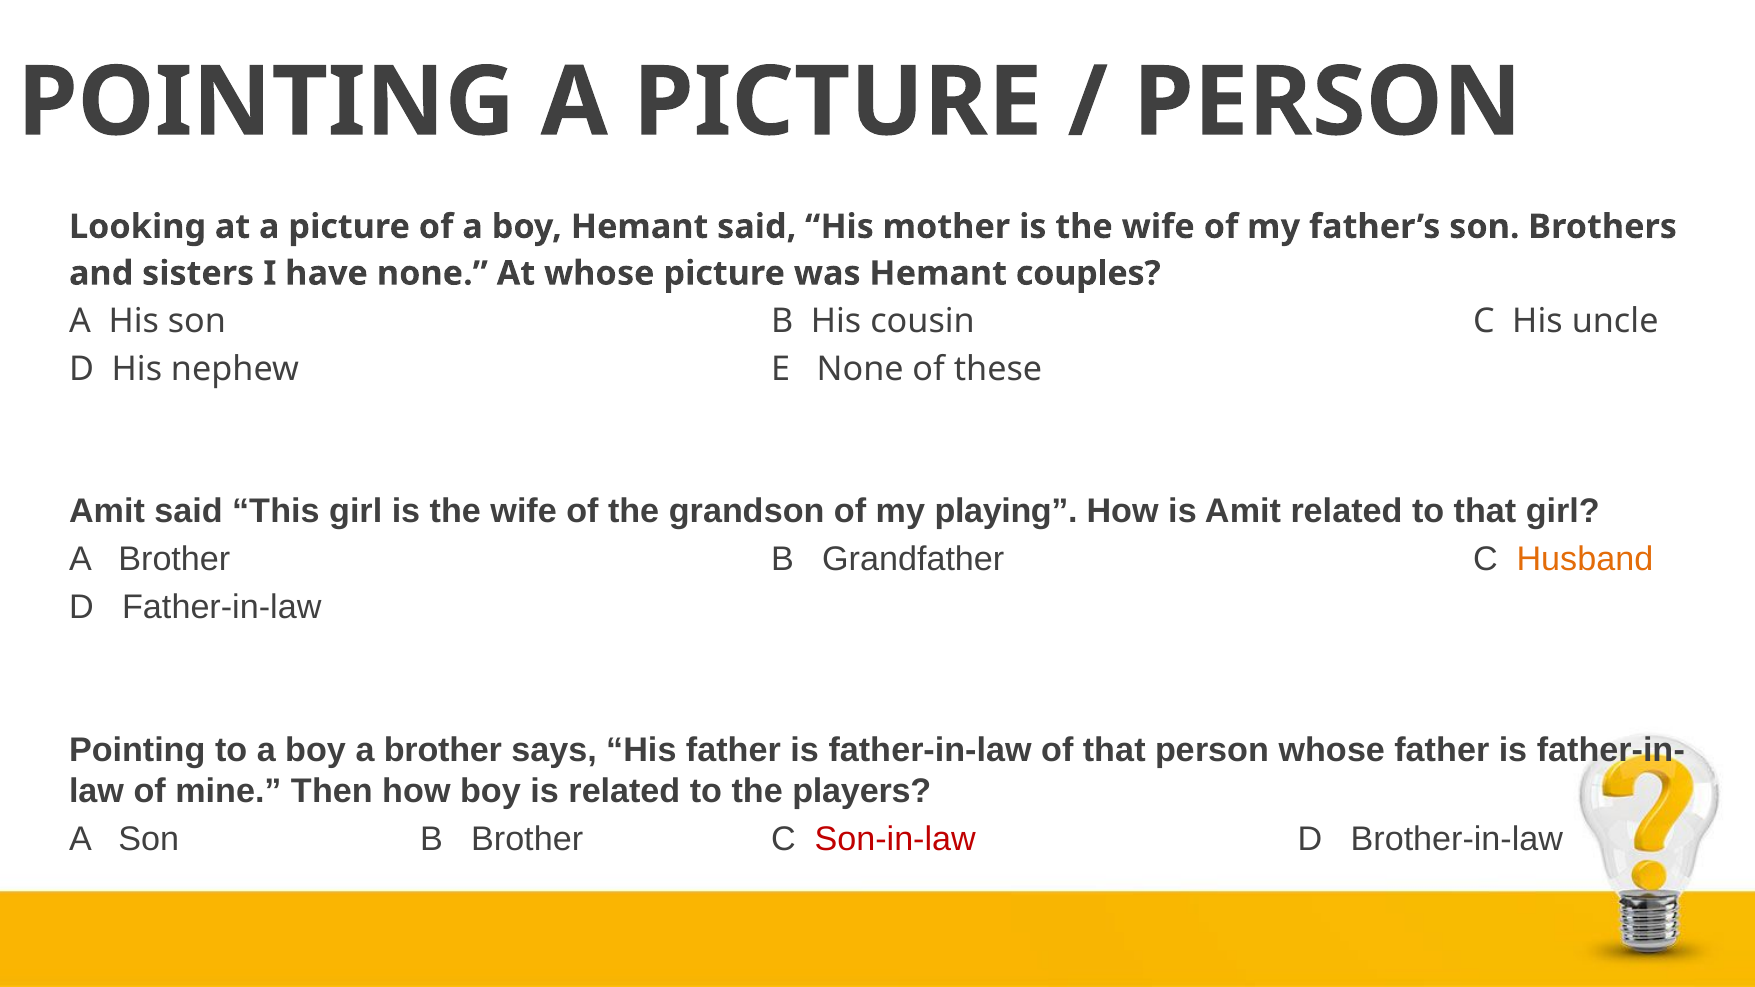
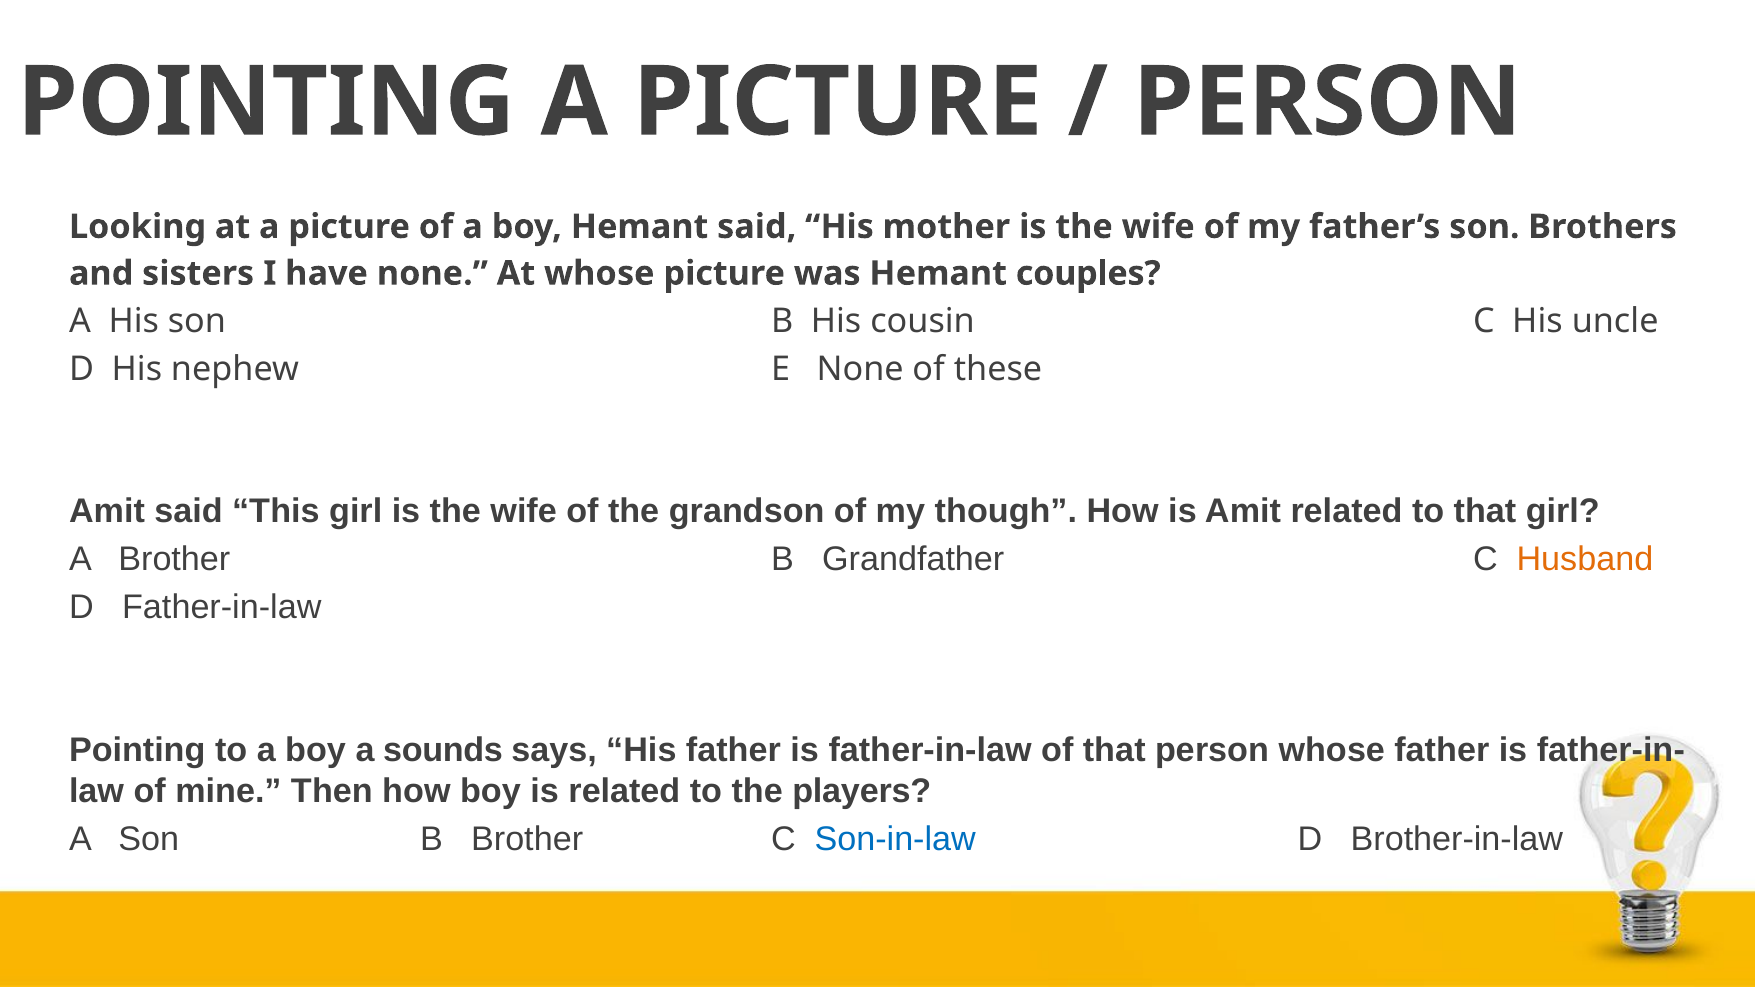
playing: playing -> though (1006, 511)
boy a brother: brother -> sounds (443, 751)
Son-in-law colour: red -> blue (895, 839)
